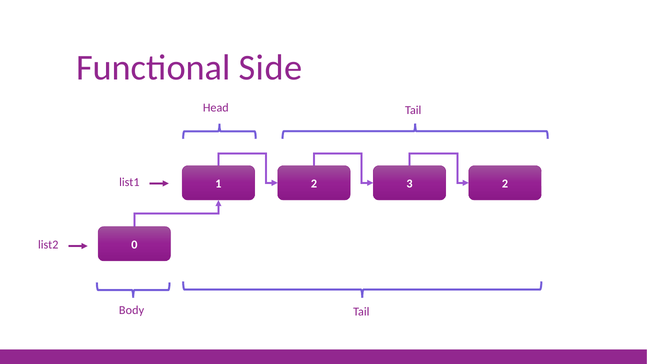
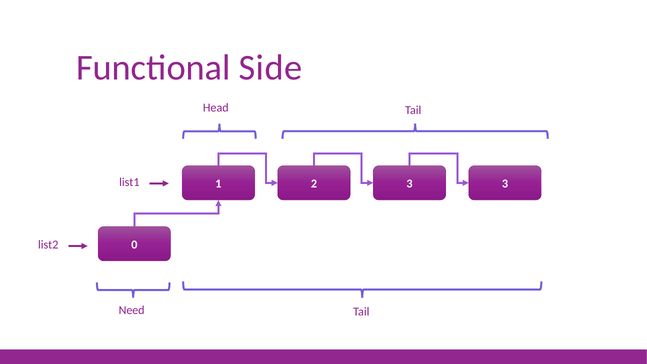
2: 2 -> 3 (505, 184)
Body: Body -> Need (132, 310)
